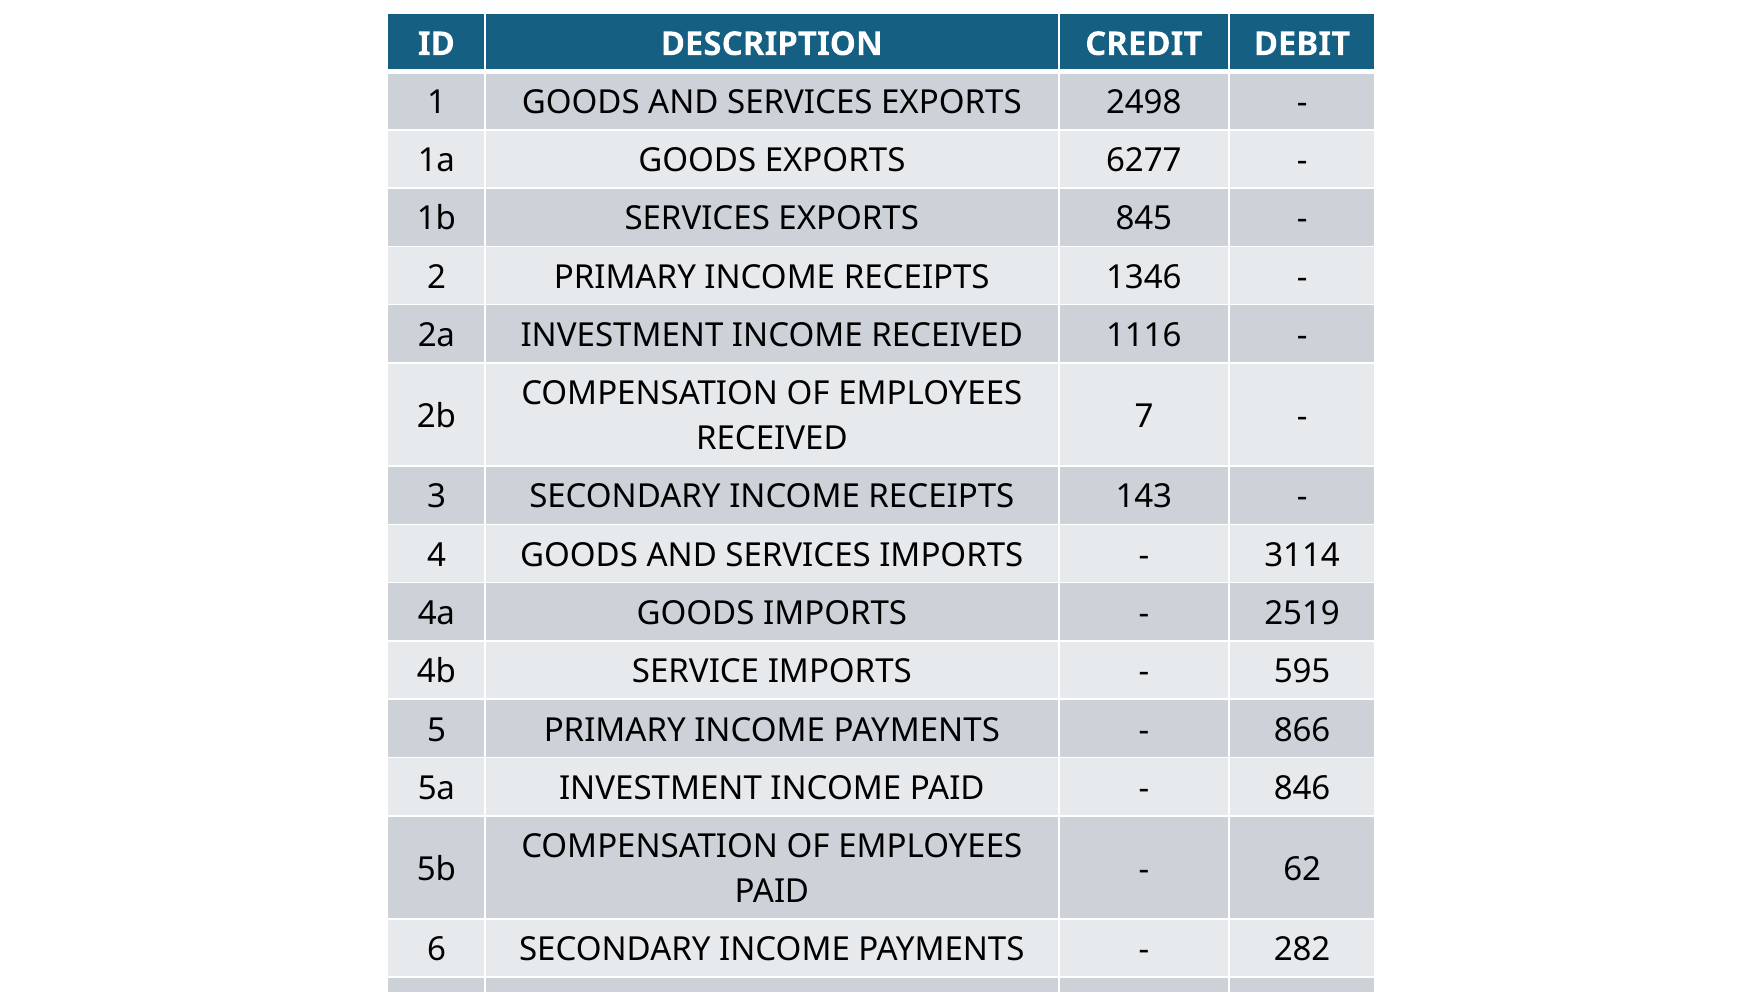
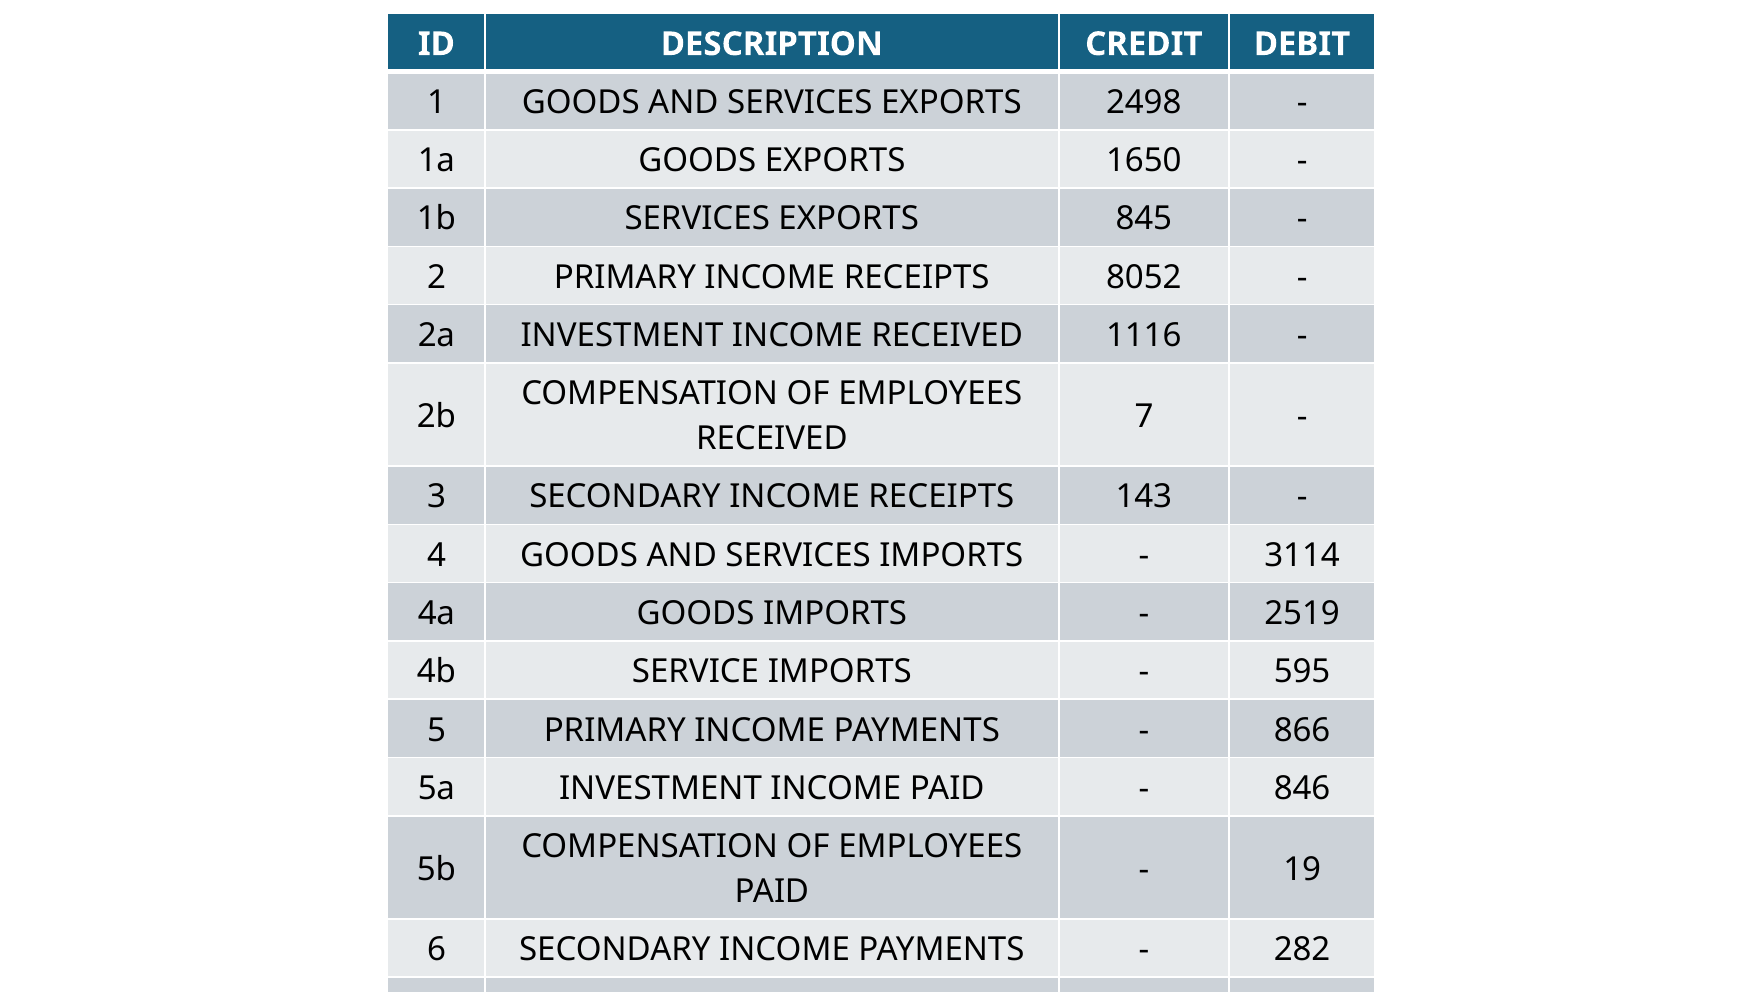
6277: 6277 -> 1650 (1144, 161)
1346: 1346 -> 8052 (1144, 277)
62: 62 -> 19 (1302, 869)
